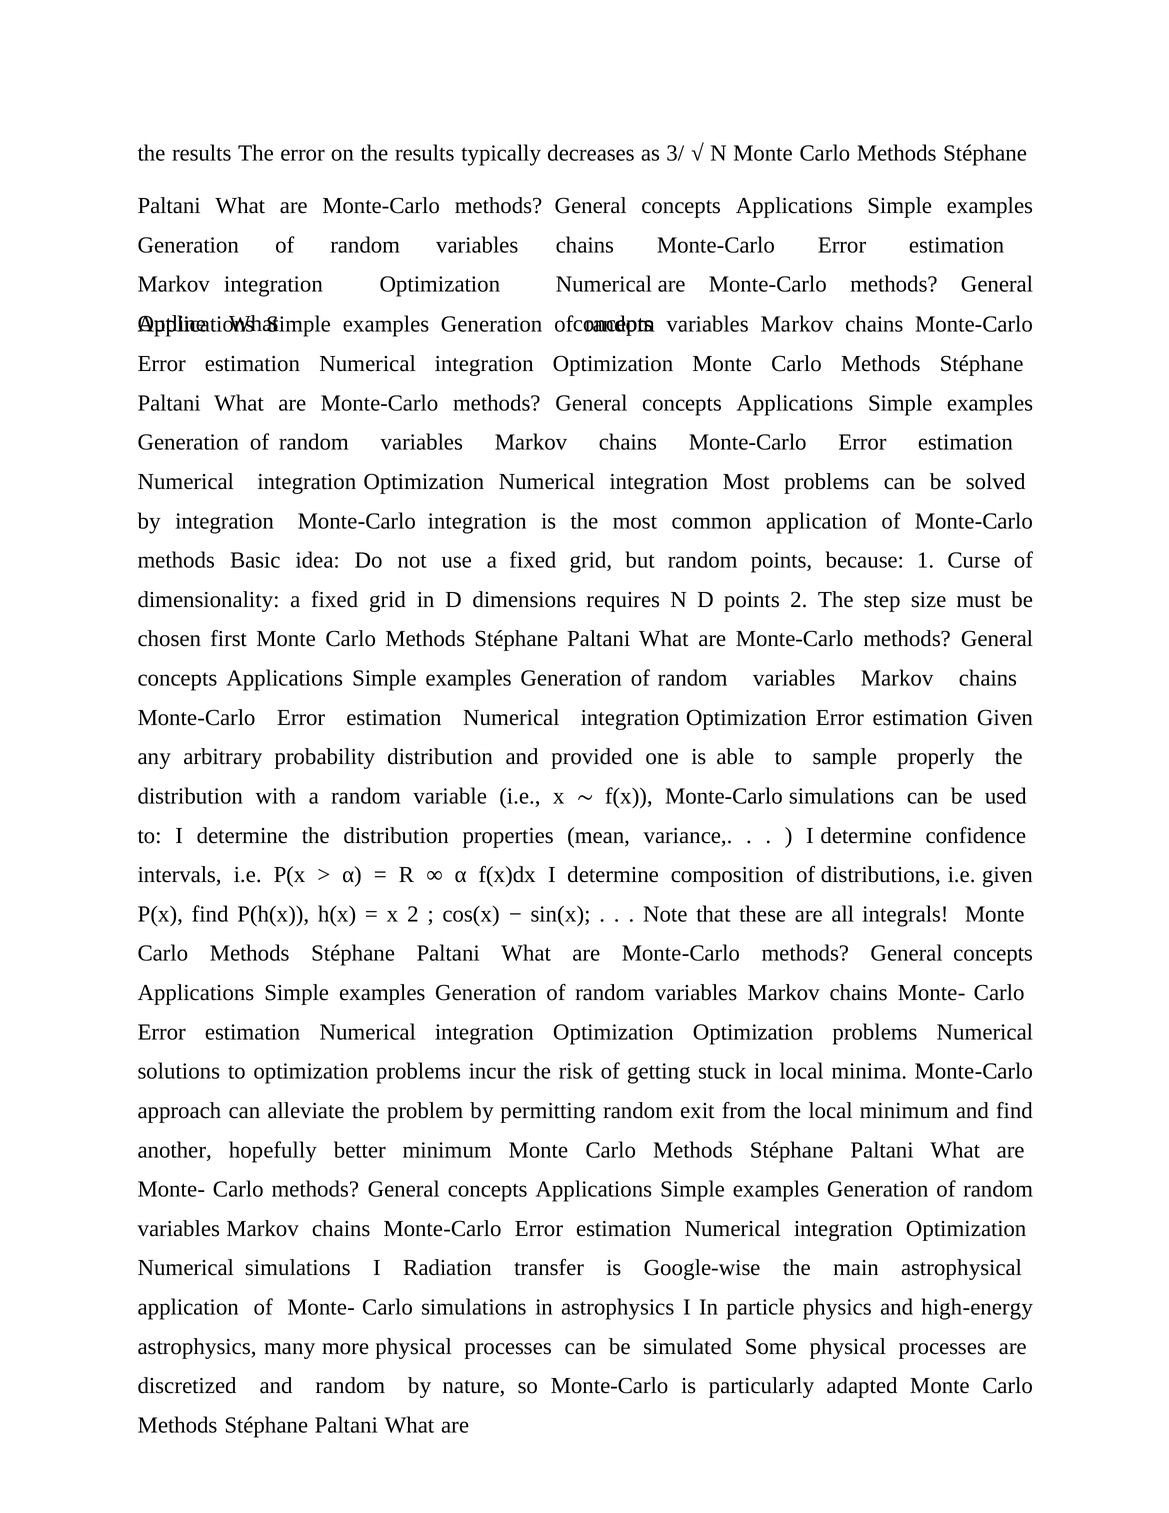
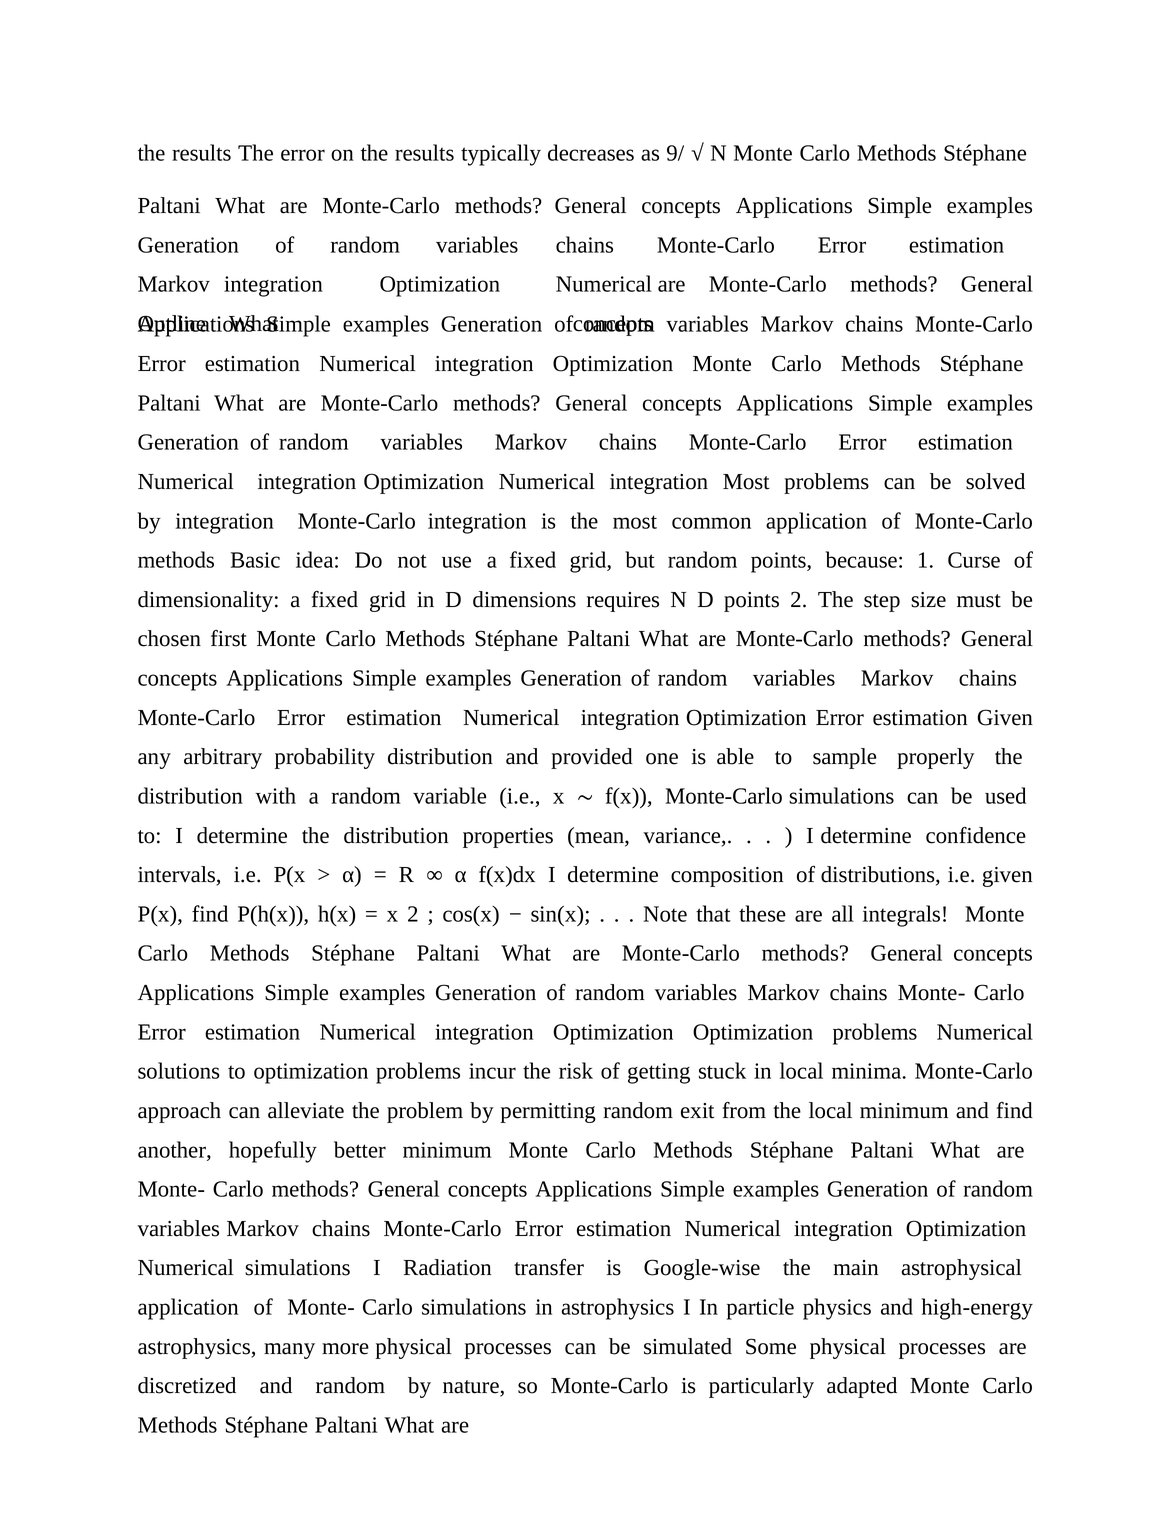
3/: 3/ -> 9/ (675, 153)
